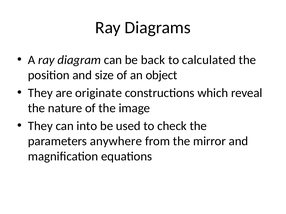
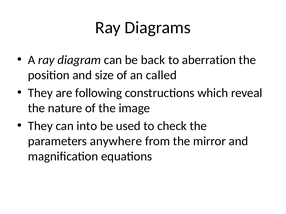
calculated: calculated -> aberration (209, 60)
object: object -> called (161, 75)
originate: originate -> following (99, 93)
